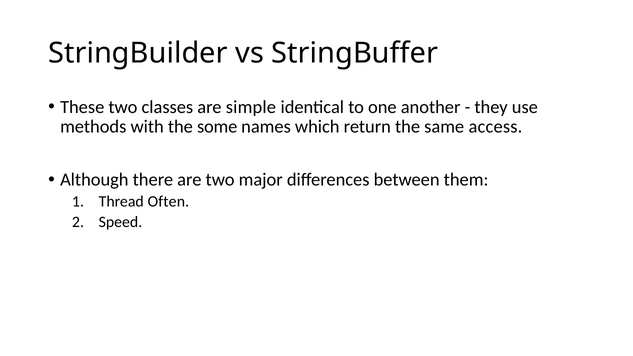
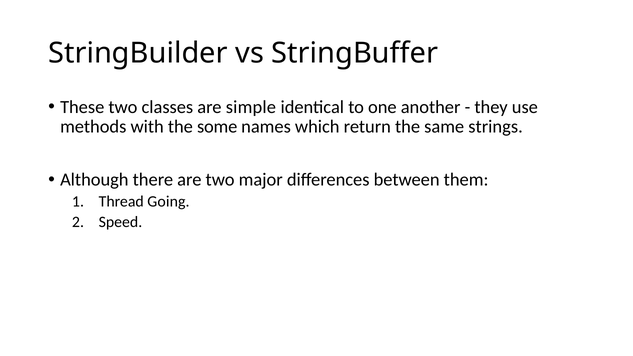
access: access -> strings (496, 127)
Often: Often -> Going (168, 202)
